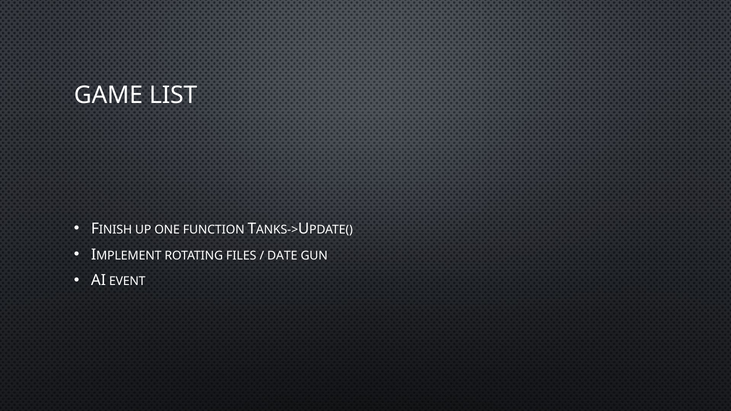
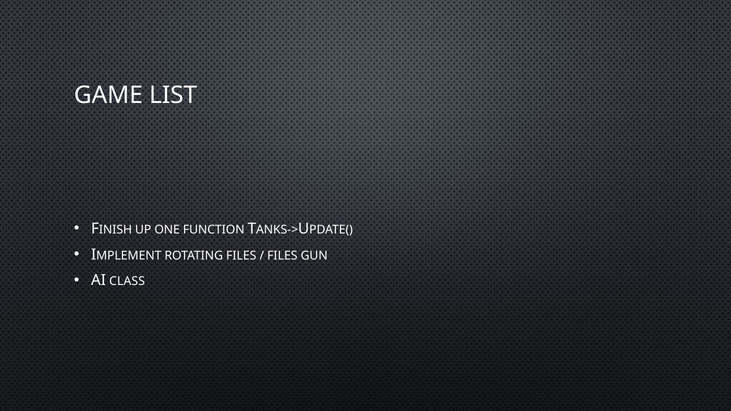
DATE: DATE -> FILES (282, 256)
EVENT: EVENT -> CLASS (127, 282)
